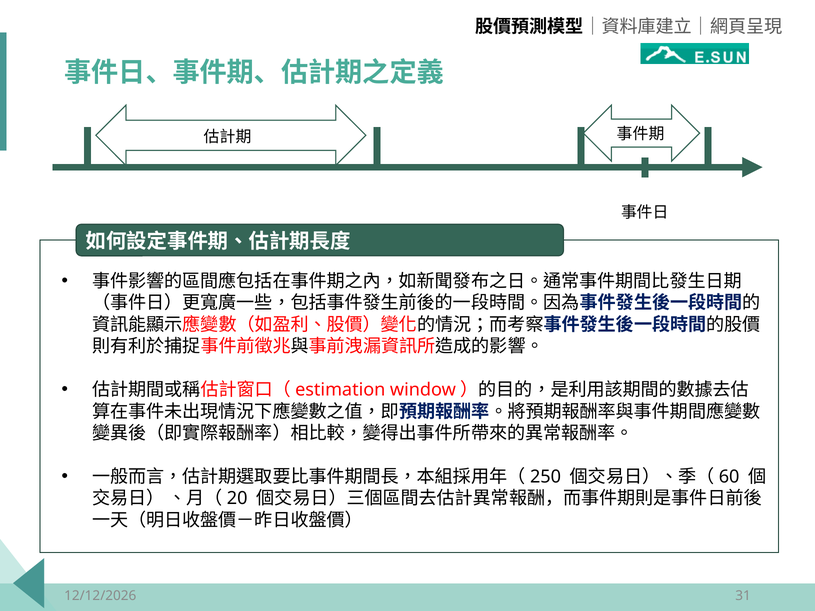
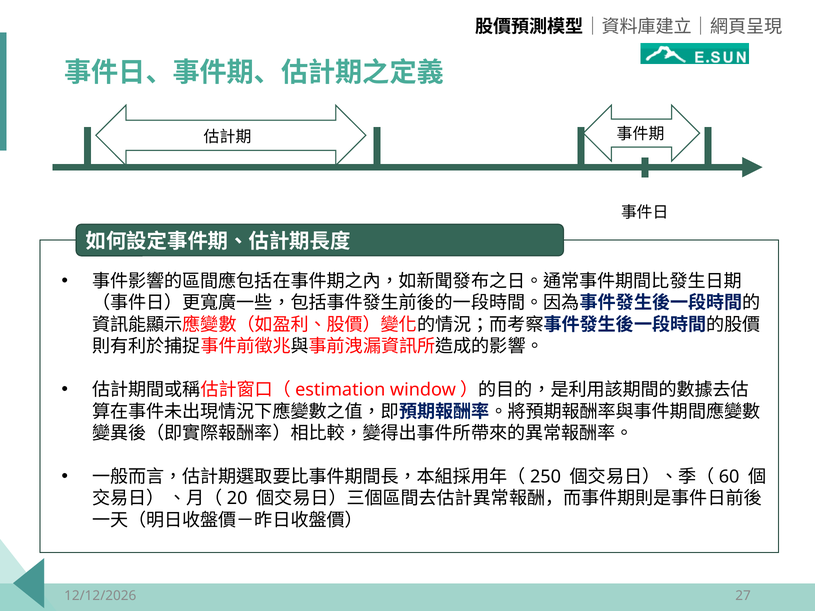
31: 31 -> 27 (743, 596)
